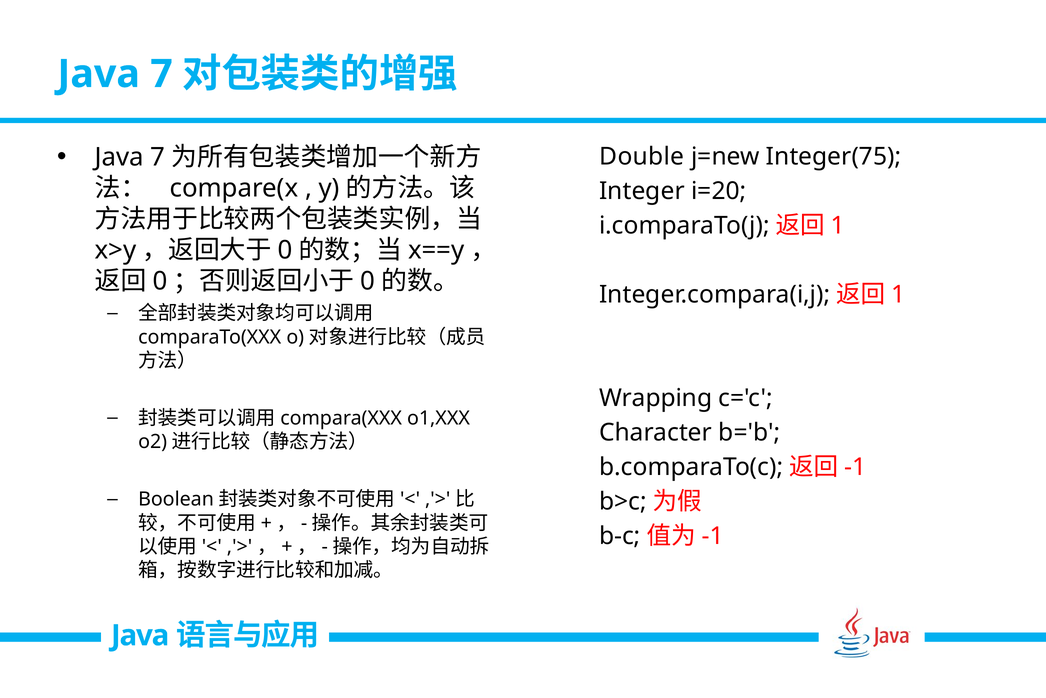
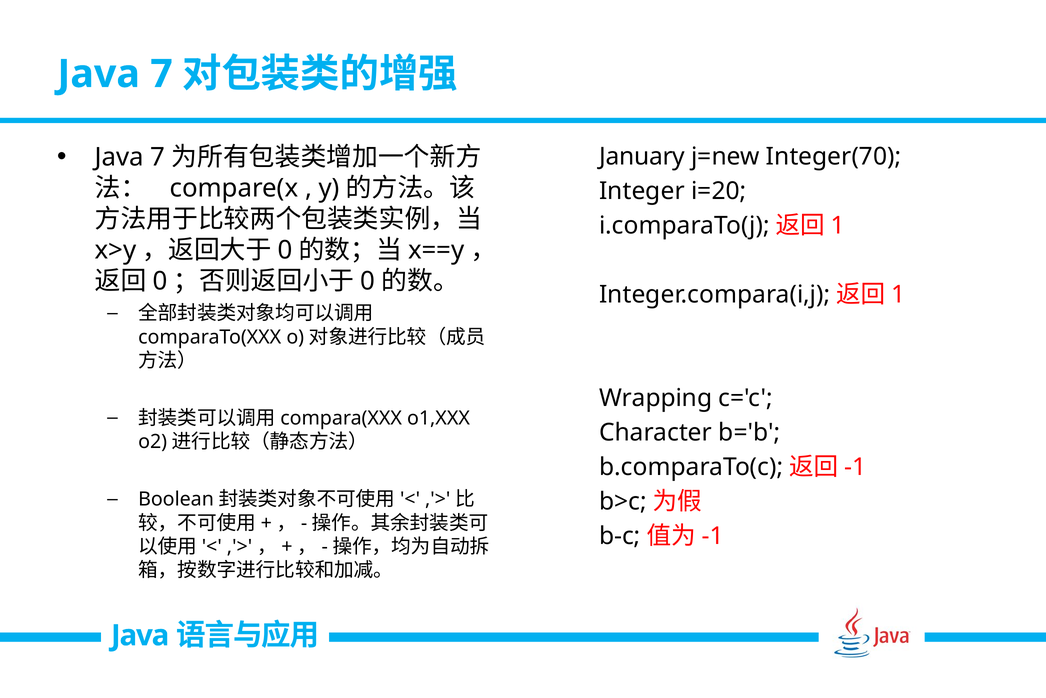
Double: Double -> January (642, 157)
Integer(75: Integer(75 -> Integer(70 (834, 157)
